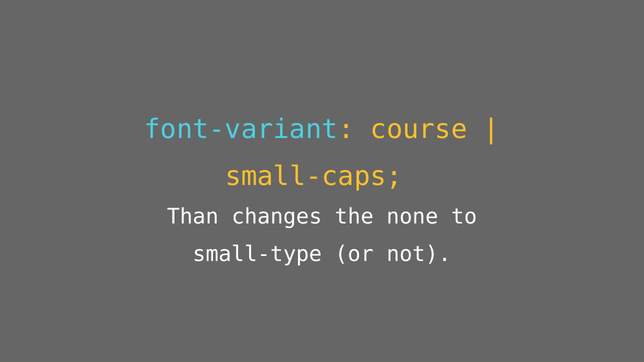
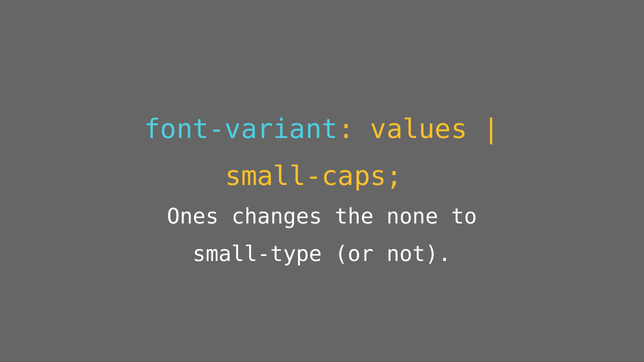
course: course -> values (419, 129)
Than: Than -> Ones (193, 217)
